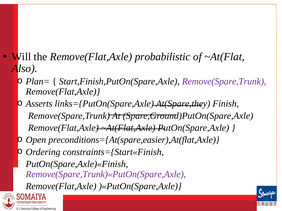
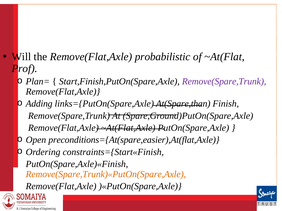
Also: Also -> Prof (25, 69)
Asserts: Asserts -> Adding (39, 104)
At(Spare,they: At(Spare,they -> At(Spare,than (183, 104)
Remove(Spare,Trunk)«PutOn(Spare,Axle colour: purple -> orange (106, 175)
